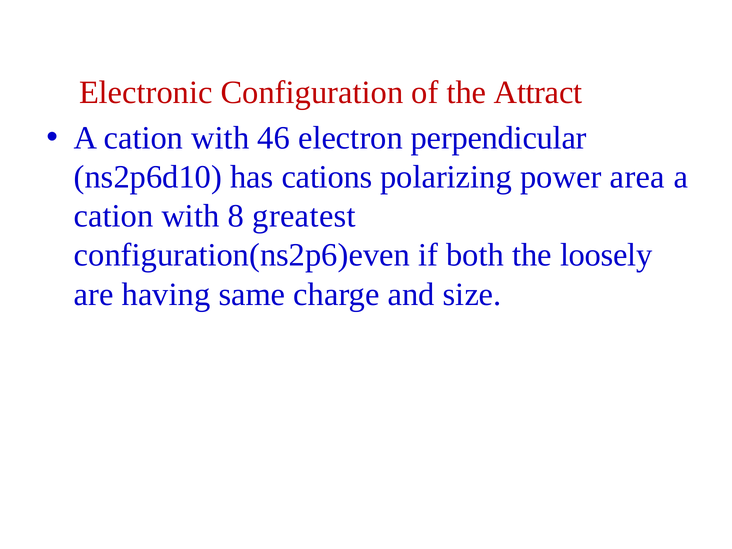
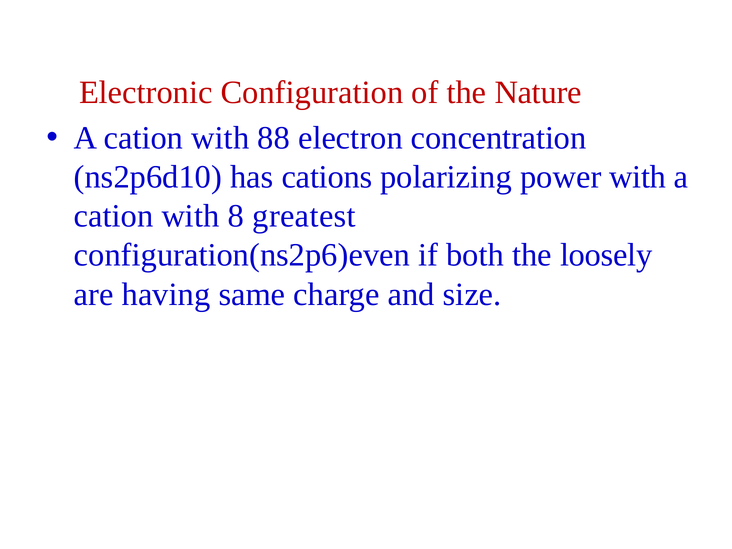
Attract: Attract -> Nature (538, 93)
46: 46 -> 88 (274, 138)
perpendicular: perpendicular -> concentration (499, 138)
power area: area -> with (638, 177)
